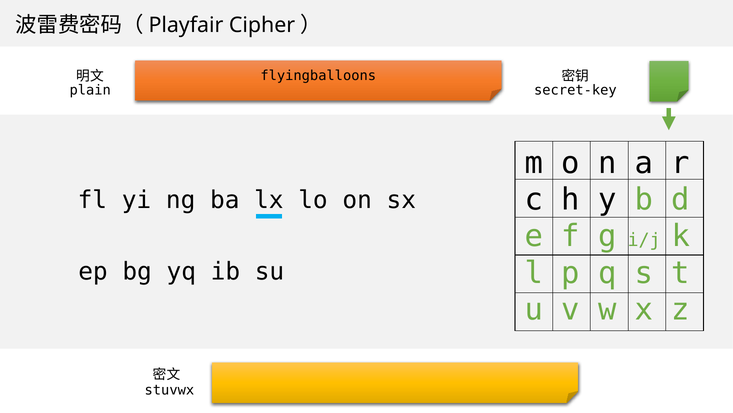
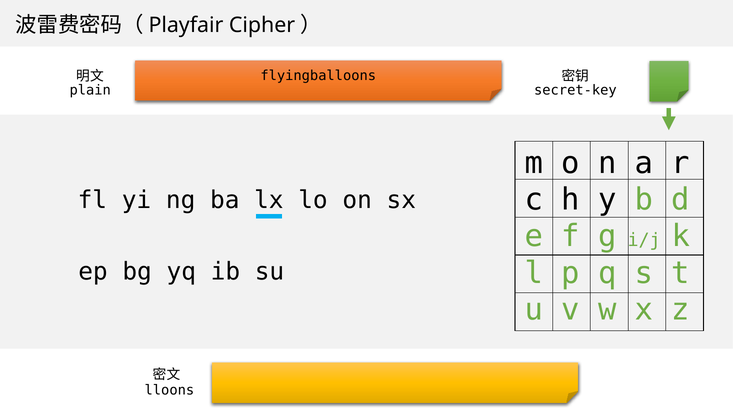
stuvwx: stuvwx -> lloons (169, 389)
